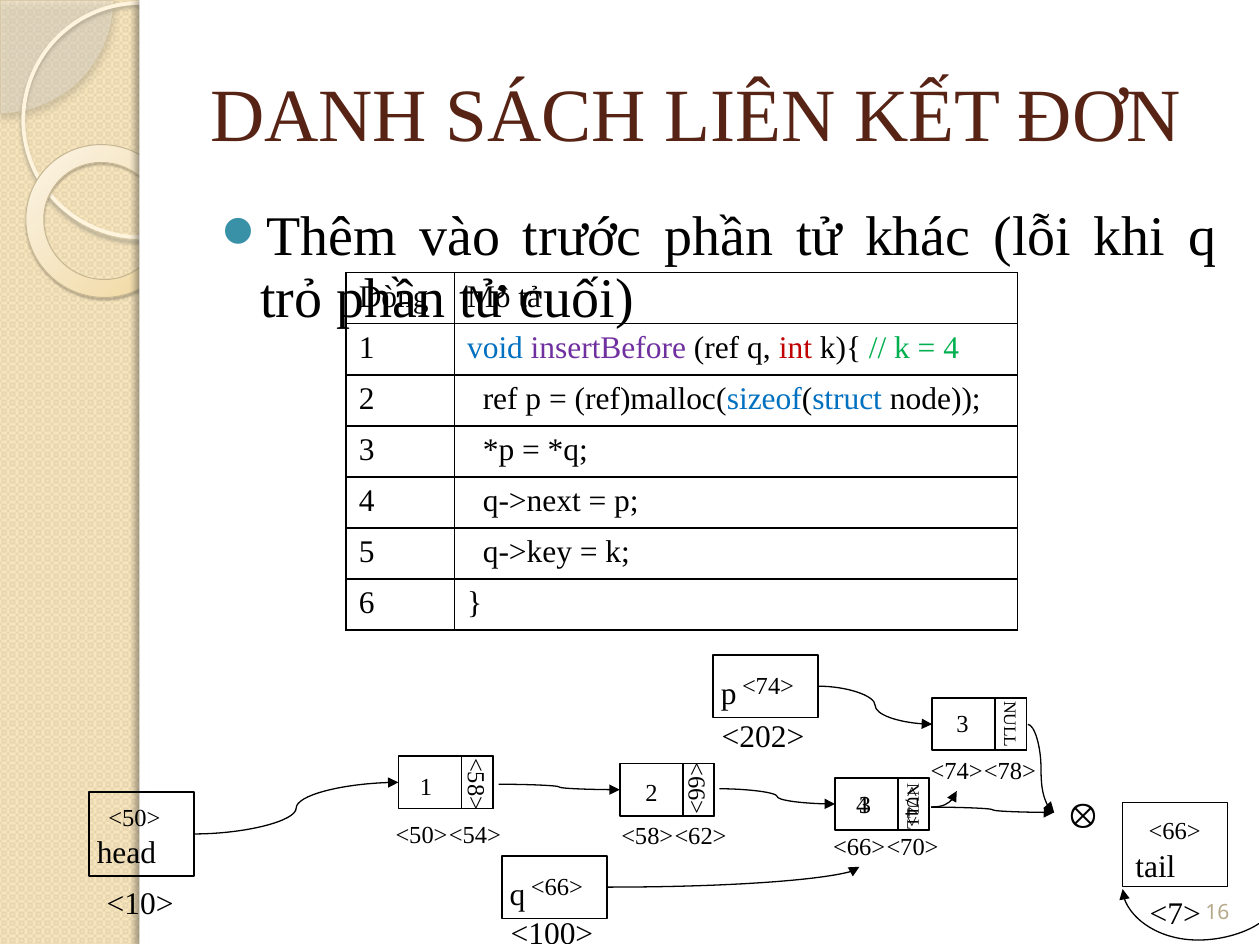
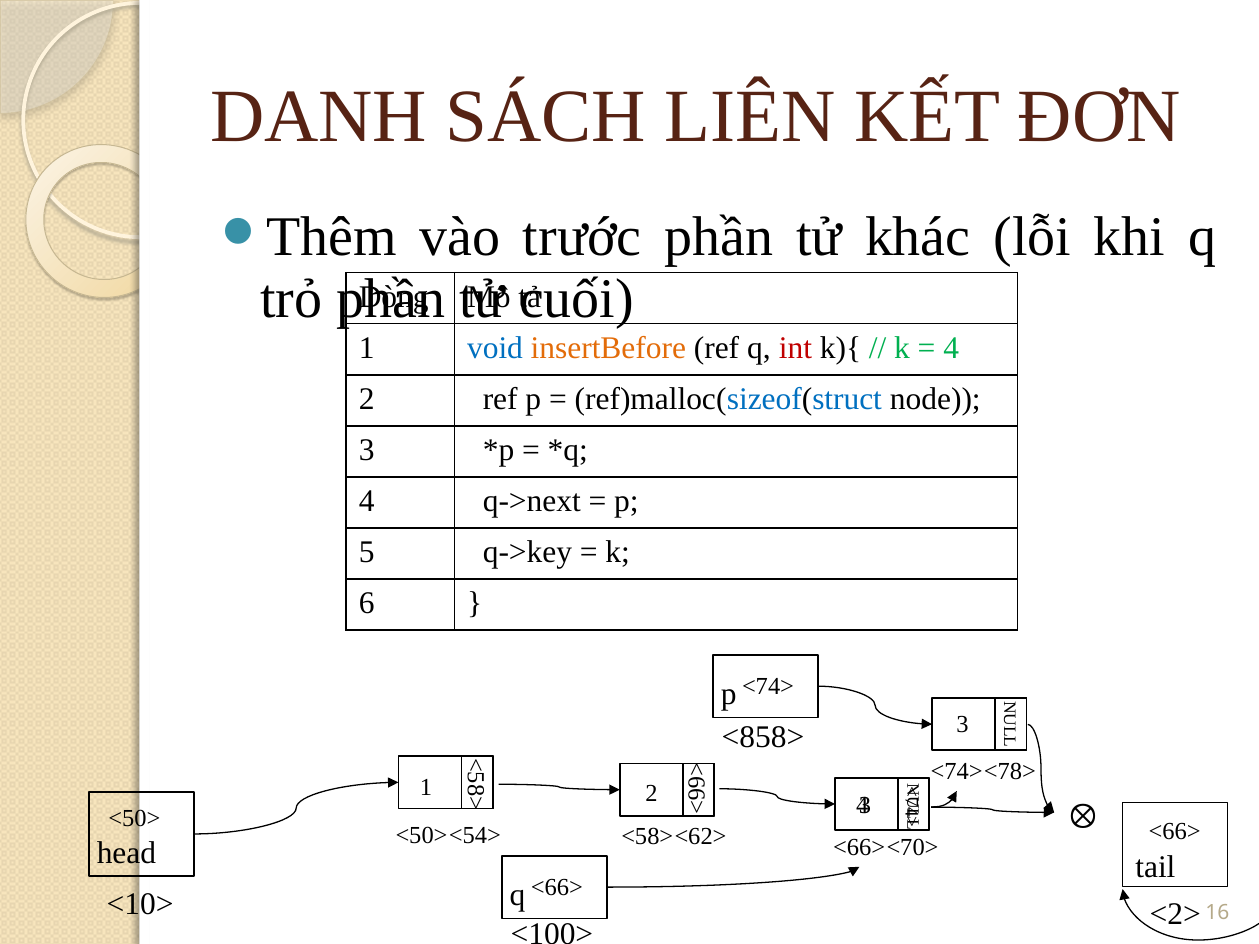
insertBefore colour: purple -> orange (608, 348)
<202>: <202> -> <858> (763, 737)
<7>: <7> -> <2> (1175, 915)
